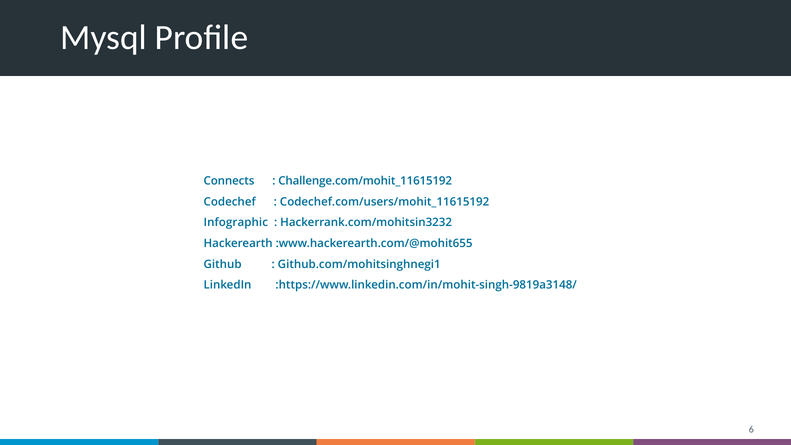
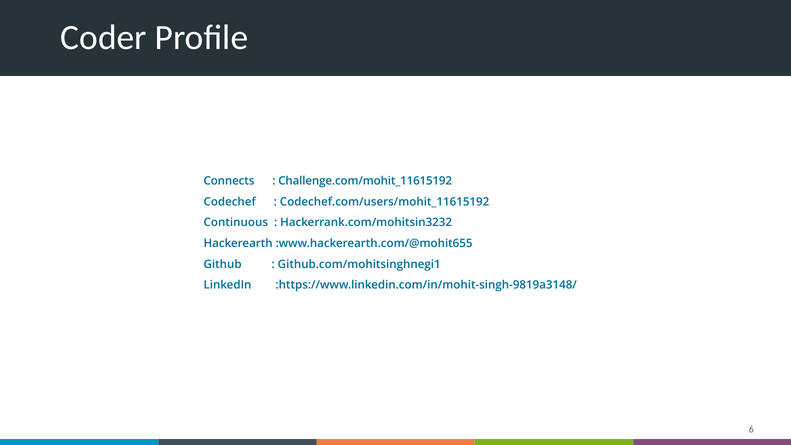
Mysql: Mysql -> Coder (104, 38)
Infographic: Infographic -> Continuous (236, 223)
